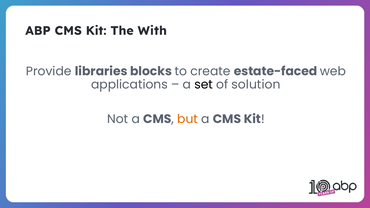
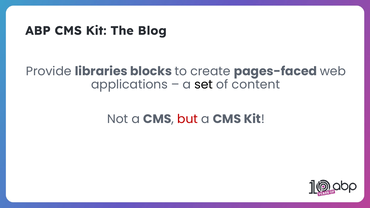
With: With -> Blog (152, 31)
estate-faced: estate-faced -> pages-faced (276, 71)
solution: solution -> content (256, 85)
but colour: orange -> red (188, 119)
